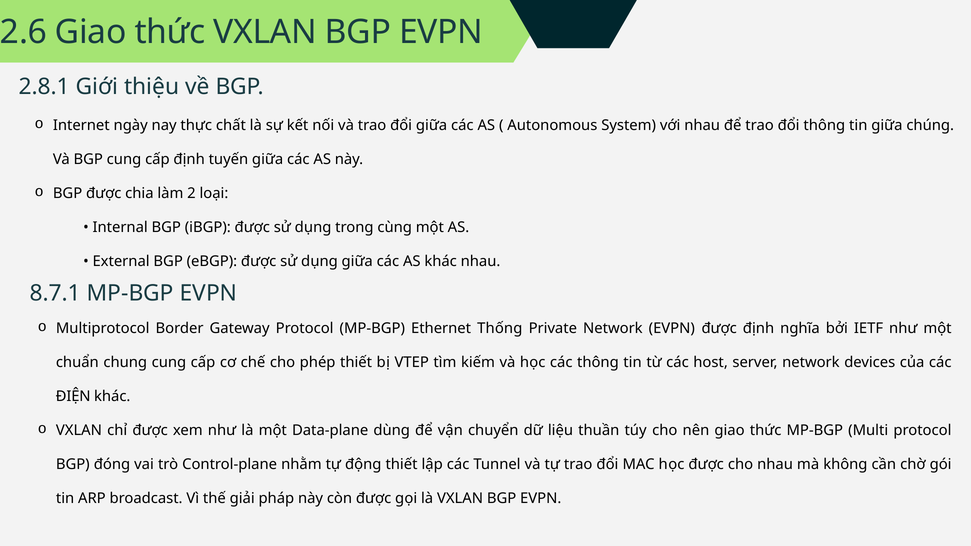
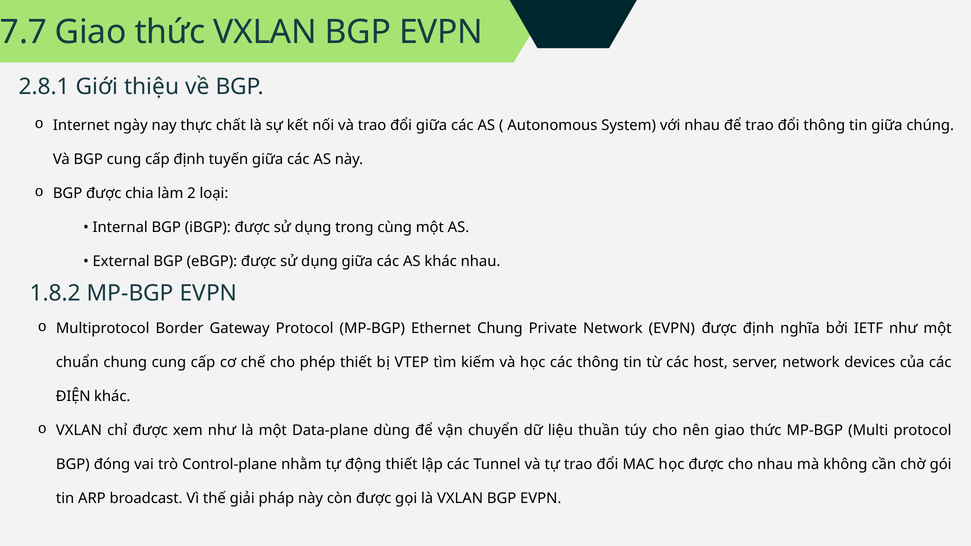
2.6: 2.6 -> 7.7 (24, 32)
8.7.1: 8.7.1 -> 1.8.2 (55, 293)
Ethernet Thống: Thống -> Chung (500, 329)
